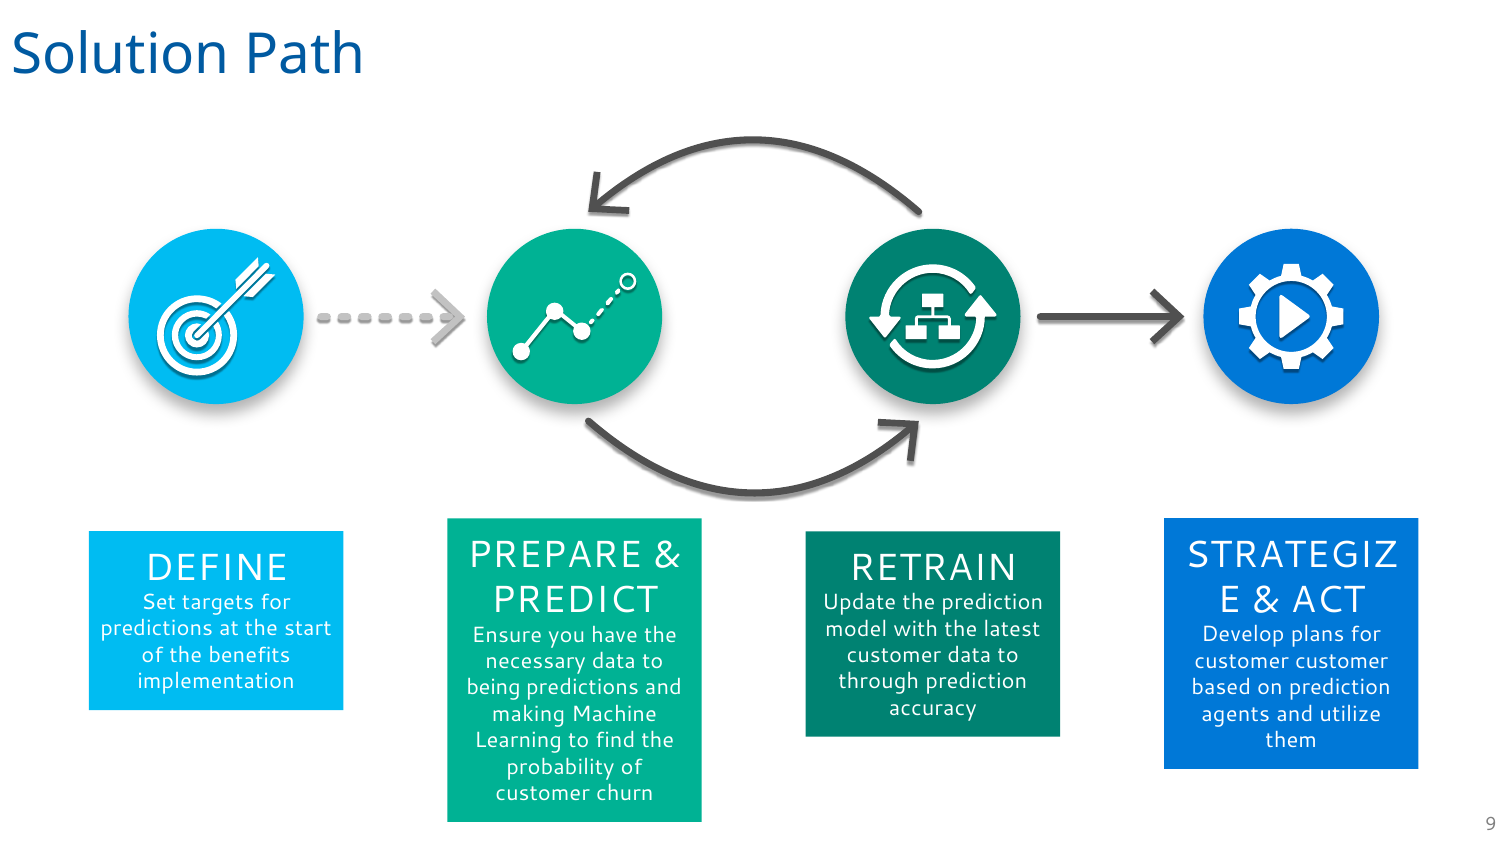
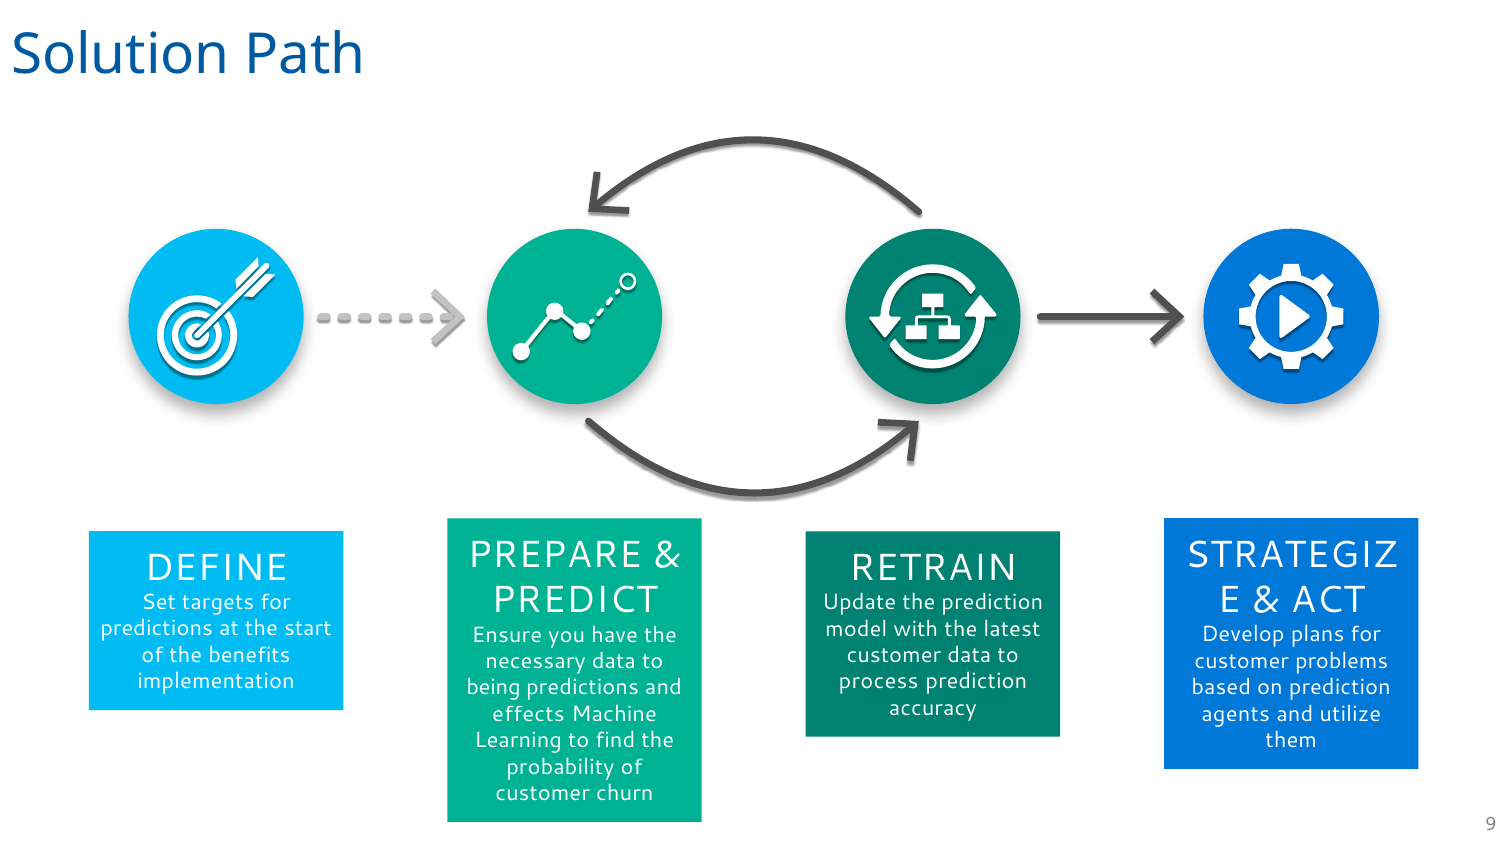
customer customer: customer -> problems (1342, 661)
through: through -> process (879, 682)
making: making -> effects (529, 714)
